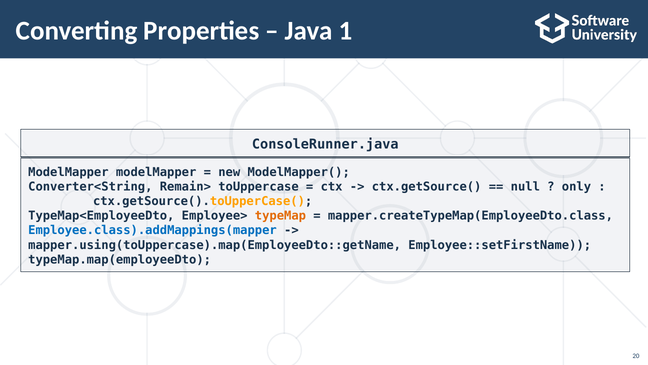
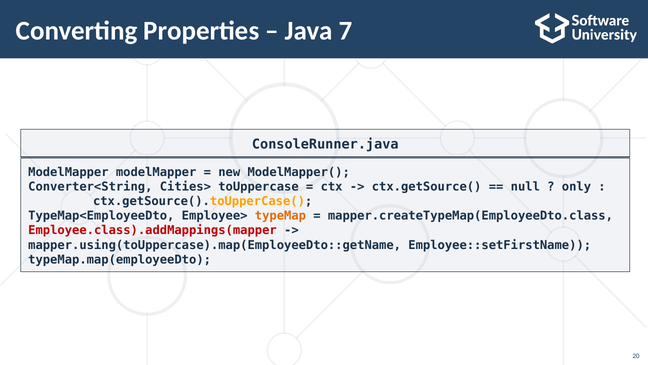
1: 1 -> 7 (345, 31)
Remain>: Remain> -> Cities> (185, 186)
Employee.class).addMappings(mapper colour: blue -> red (153, 230)
